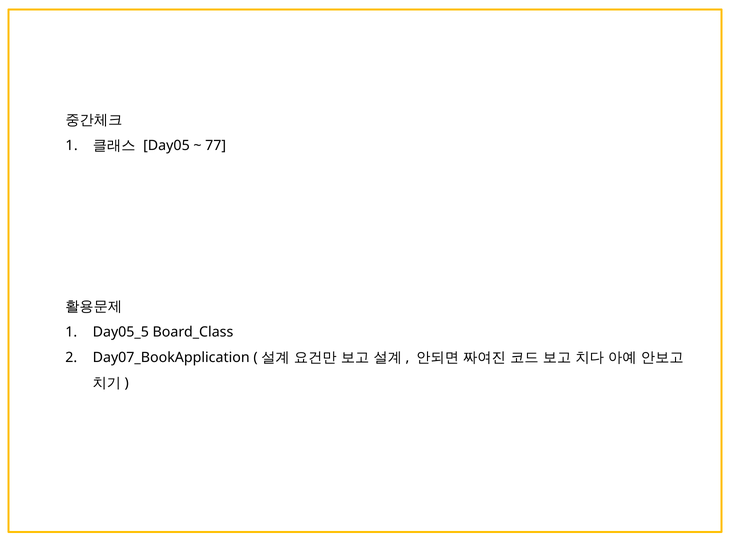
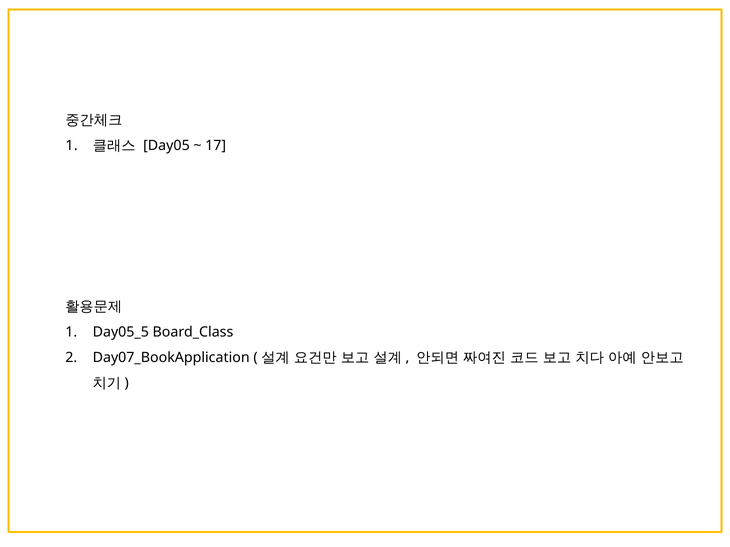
77: 77 -> 17 (216, 146)
